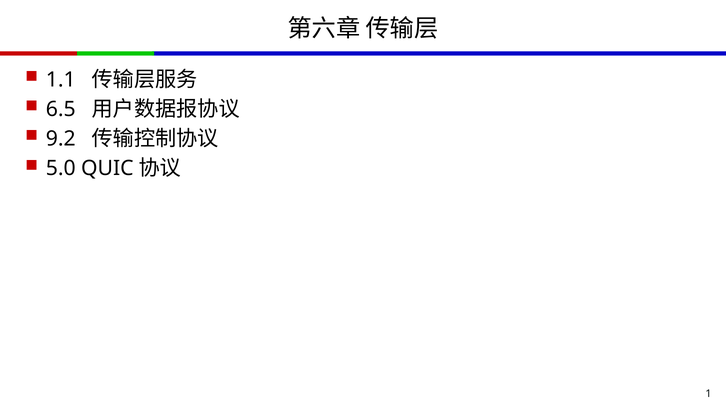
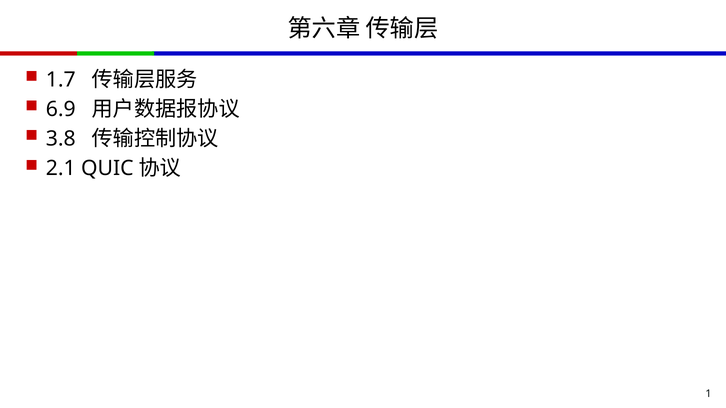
1.1: 1.1 -> 1.7 (61, 80)
6.5: 6.5 -> 6.9 (61, 109)
9.2: 9.2 -> 3.8 (61, 139)
5.0: 5.0 -> 2.1 (61, 169)
